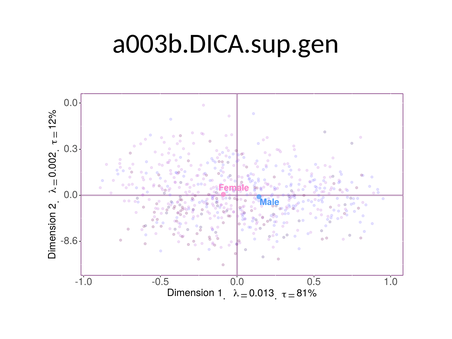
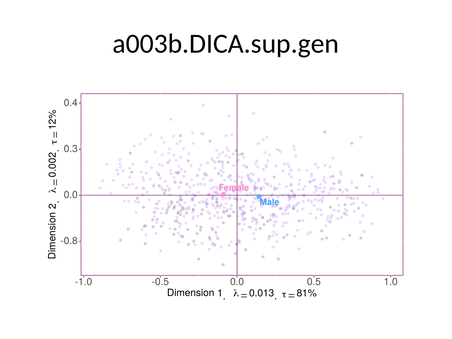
0.0: 0.0 -> 0.4 (71, 103)
-8.6: -8.6 -> -0.8 (69, 241)
